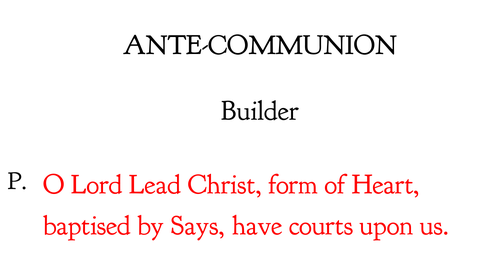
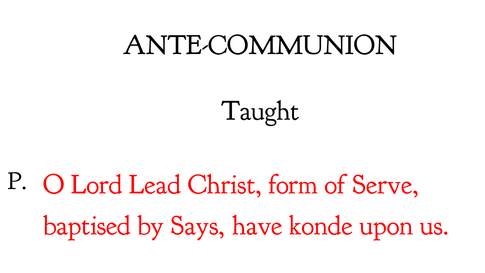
Builder: Builder -> Taught (260, 111)
Heart: Heart -> Serve (385, 184)
courts: courts -> konde (321, 225)
